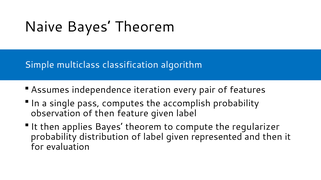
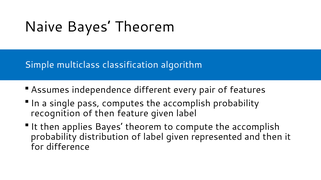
iteration: iteration -> different (152, 90)
observation: observation -> recognition (56, 114)
compute the regularizer: regularizer -> accomplish (256, 127)
evaluation: evaluation -> difference (68, 147)
